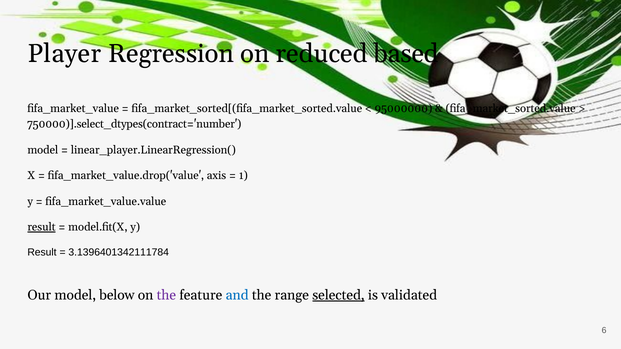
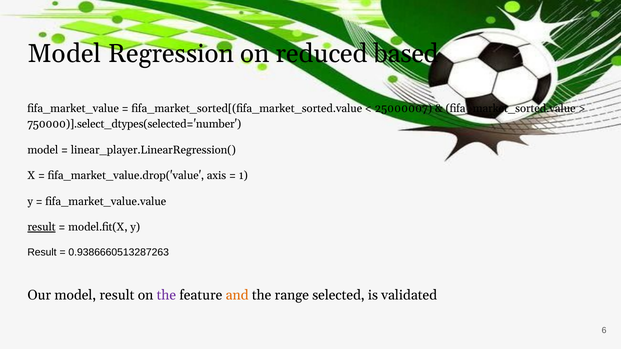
Player: Player -> Model (64, 54)
95000000: 95000000 -> 25000007 (403, 109)
750000)].select_dtypes(contract='number: 750000)].select_dtypes(contract='number -> 750000)].select_dtypes(selected='number (134, 124)
3.1396401342111784: 3.1396401342111784 -> 0.9386660513287263 (119, 252)
model below: below -> result (117, 296)
and colour: blue -> orange (237, 296)
selected underline: present -> none (338, 296)
